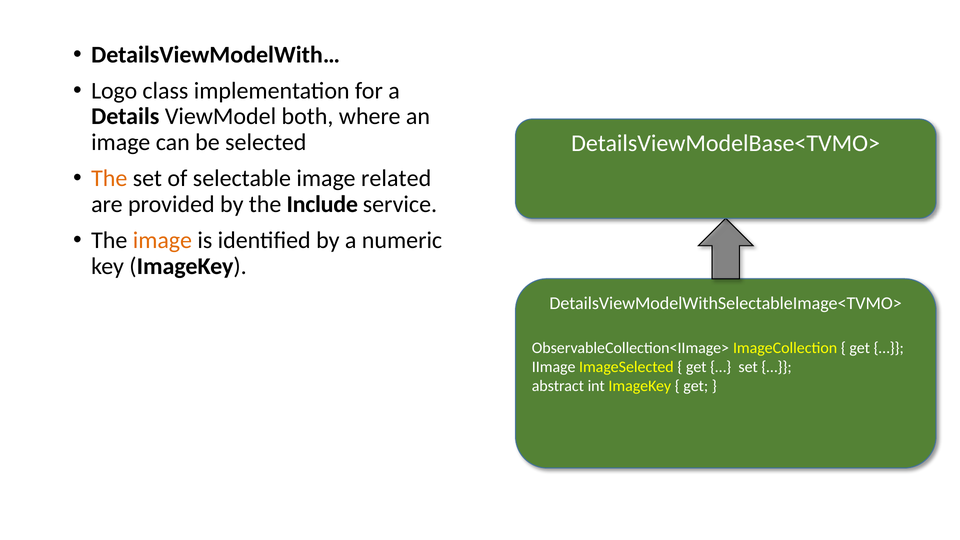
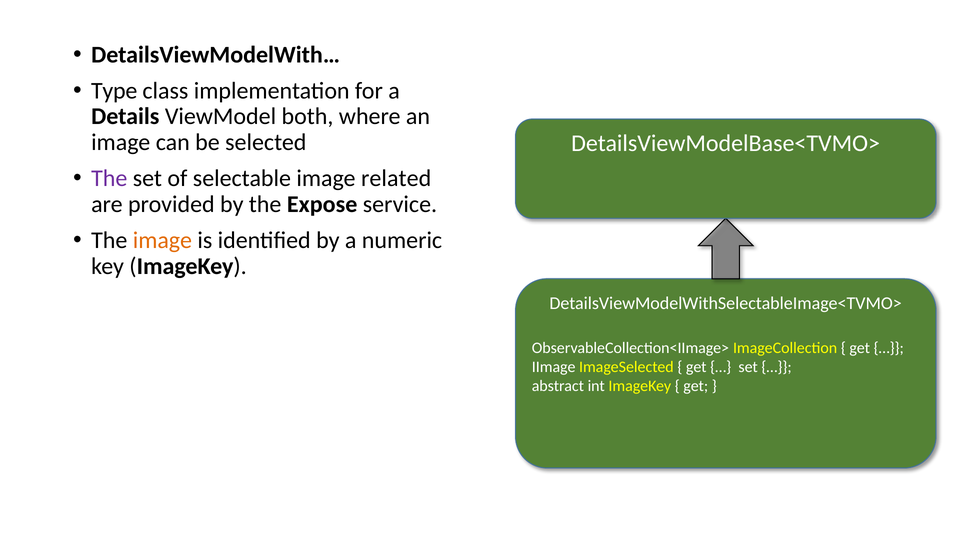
Logo: Logo -> Type (114, 91)
The colour: orange -> purple (109, 178)
Include: Include -> Expose (322, 204)
